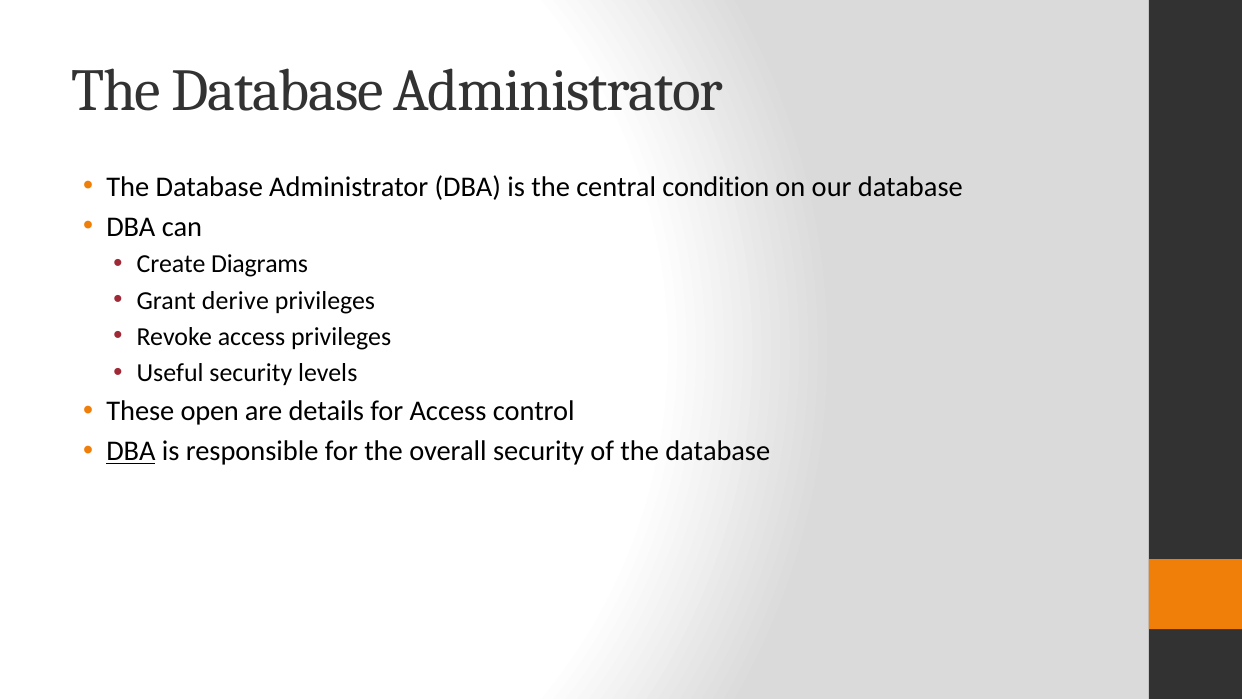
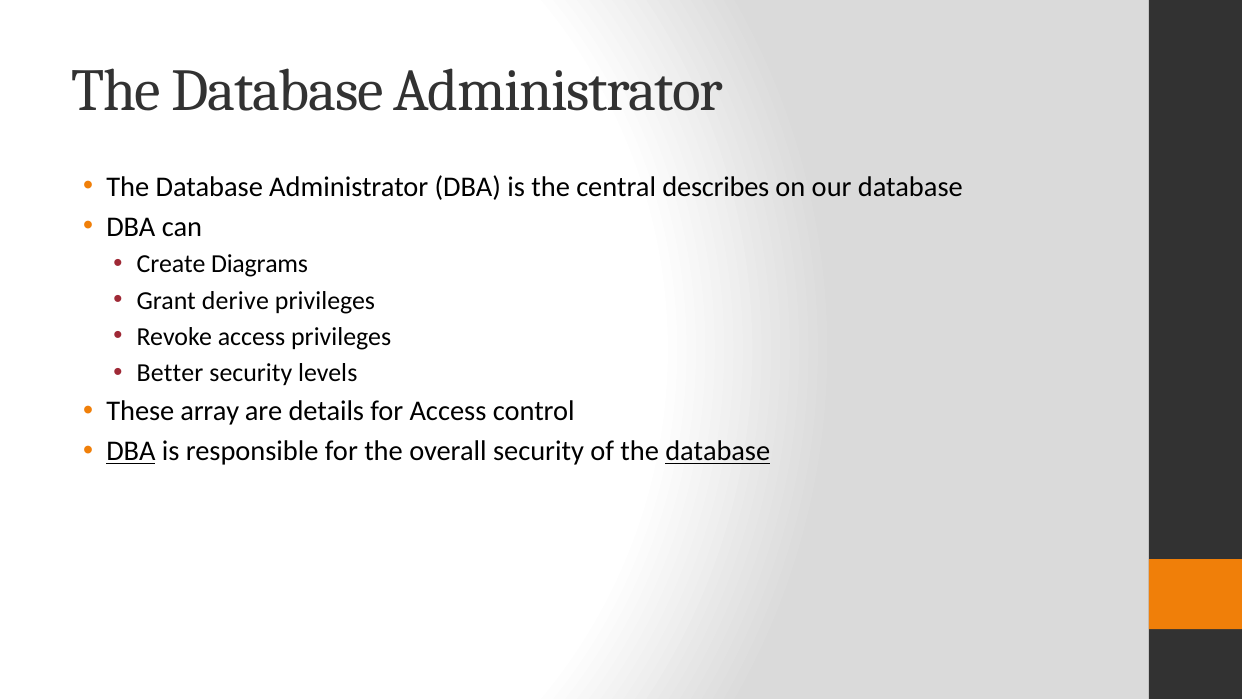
condition: condition -> describes (716, 187)
Useful: Useful -> Better (170, 373)
open: open -> array (210, 411)
database underline: none -> present (718, 451)
